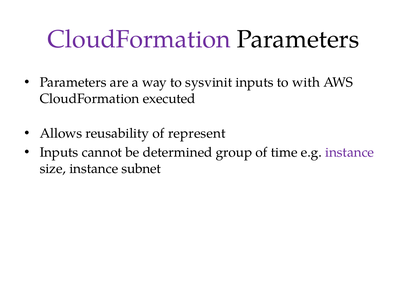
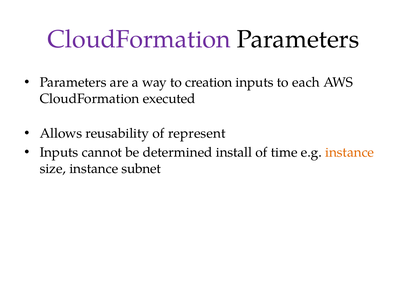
sysvinit: sysvinit -> creation (209, 82)
with: with -> each (306, 82)
group: group -> install (234, 152)
instance colour: purple -> orange (350, 152)
